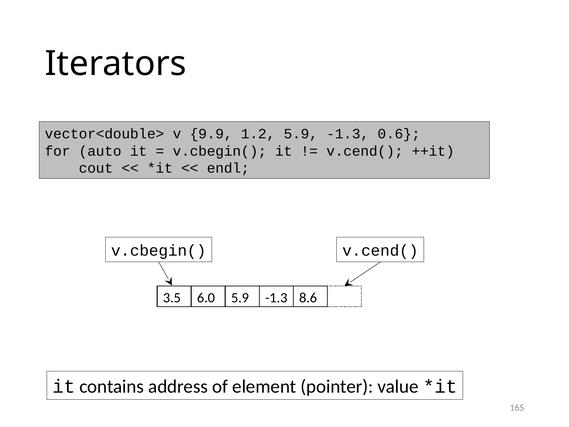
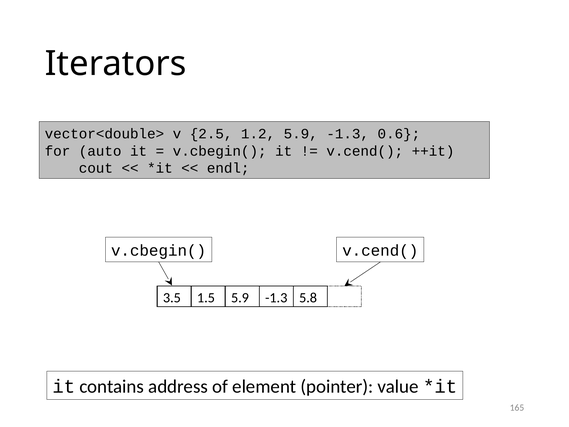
9.9: 9.9 -> 2.5 (211, 134)
6.0: 6.0 -> 1.5 (206, 298)
8.6: 8.6 -> 5.8 (308, 298)
